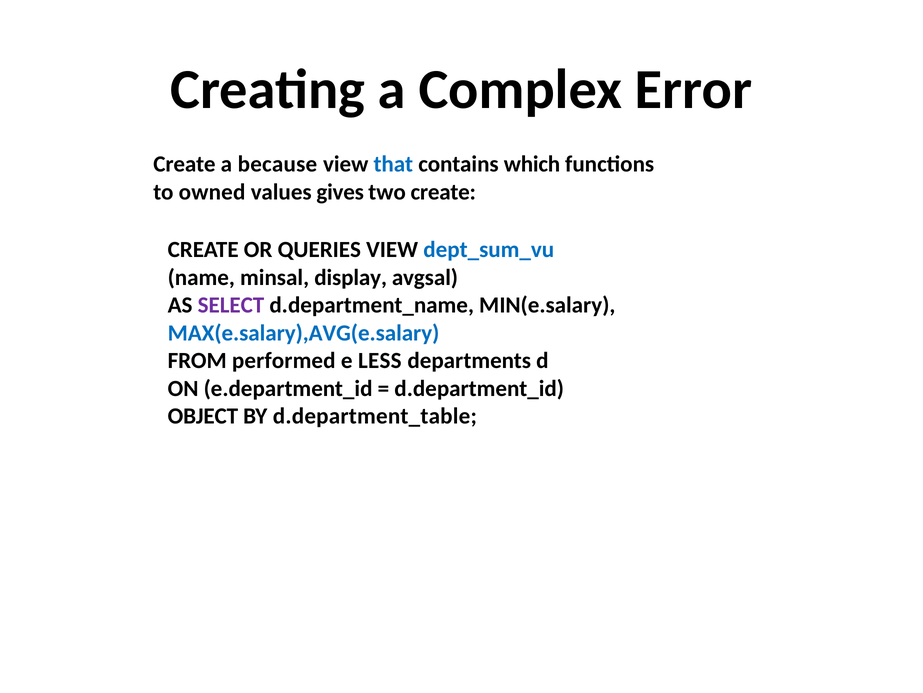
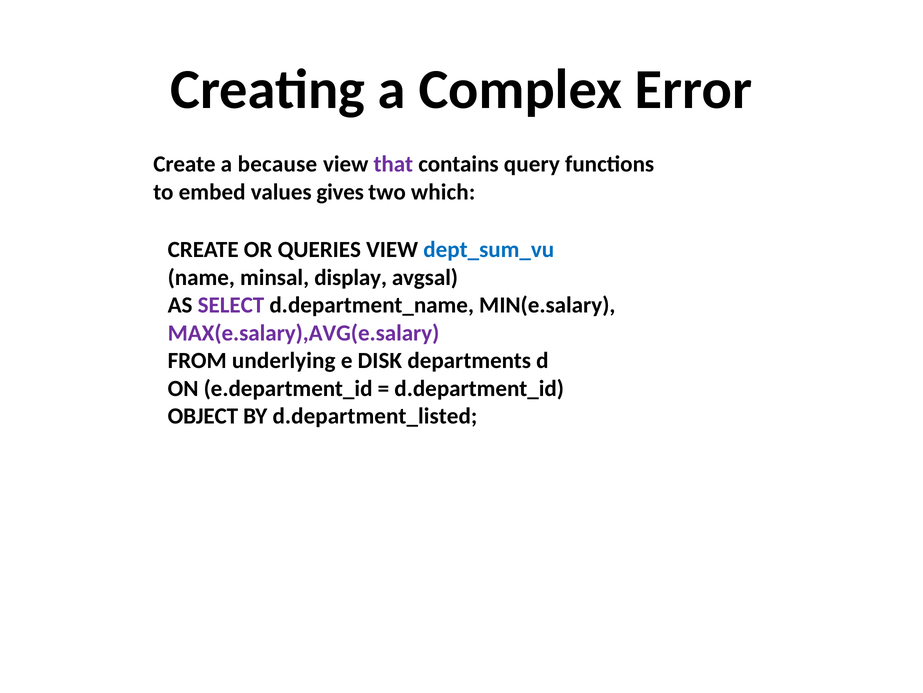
that colour: blue -> purple (393, 164)
which: which -> query (532, 164)
owned: owned -> embed (212, 192)
two create: create -> which (443, 192)
MAX(e.salary),AVG(e.salary colour: blue -> purple (304, 333)
performed: performed -> underlying (284, 360)
LESS: LESS -> DISK (380, 360)
d.department_table: d.department_table -> d.department_listed (375, 416)
